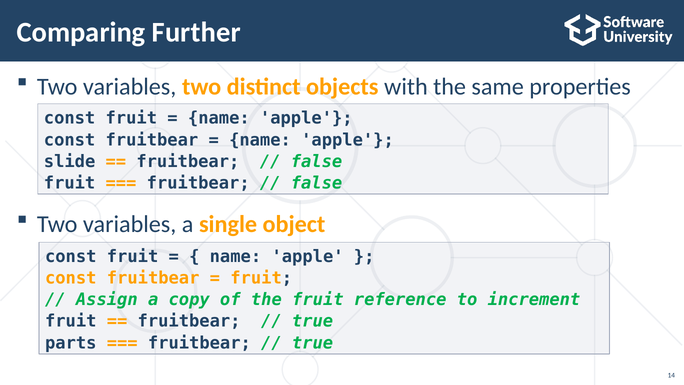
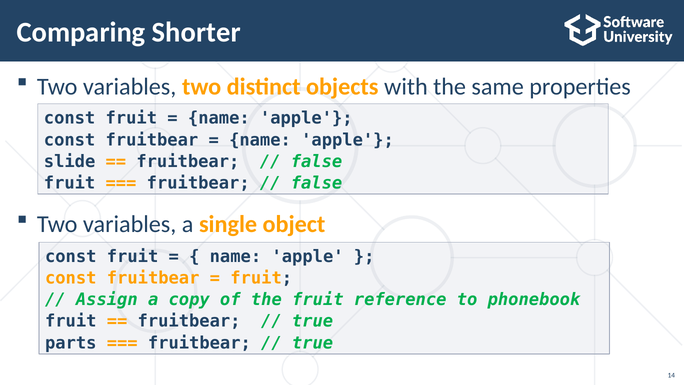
Further: Further -> Shorter (196, 32)
increment: increment -> phonebook (534, 300)
